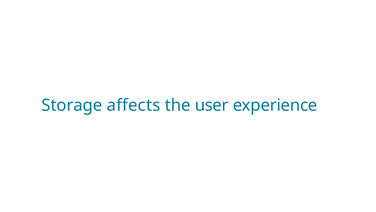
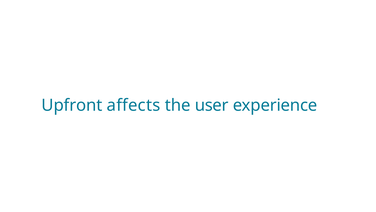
Storage: Storage -> Upfront (72, 105)
